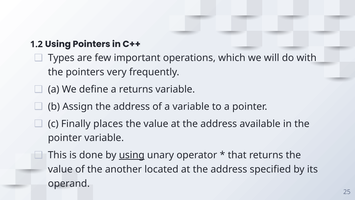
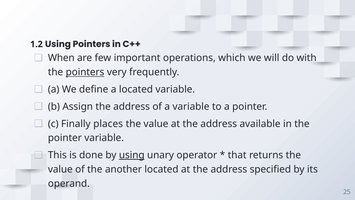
Types: Types -> When (61, 58)
pointers underline: none -> present (85, 72)
a returns: returns -> located (136, 89)
